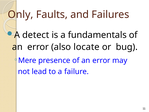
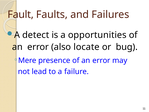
Only: Only -> Fault (21, 14)
fundamentals: fundamentals -> opportunities (97, 35)
